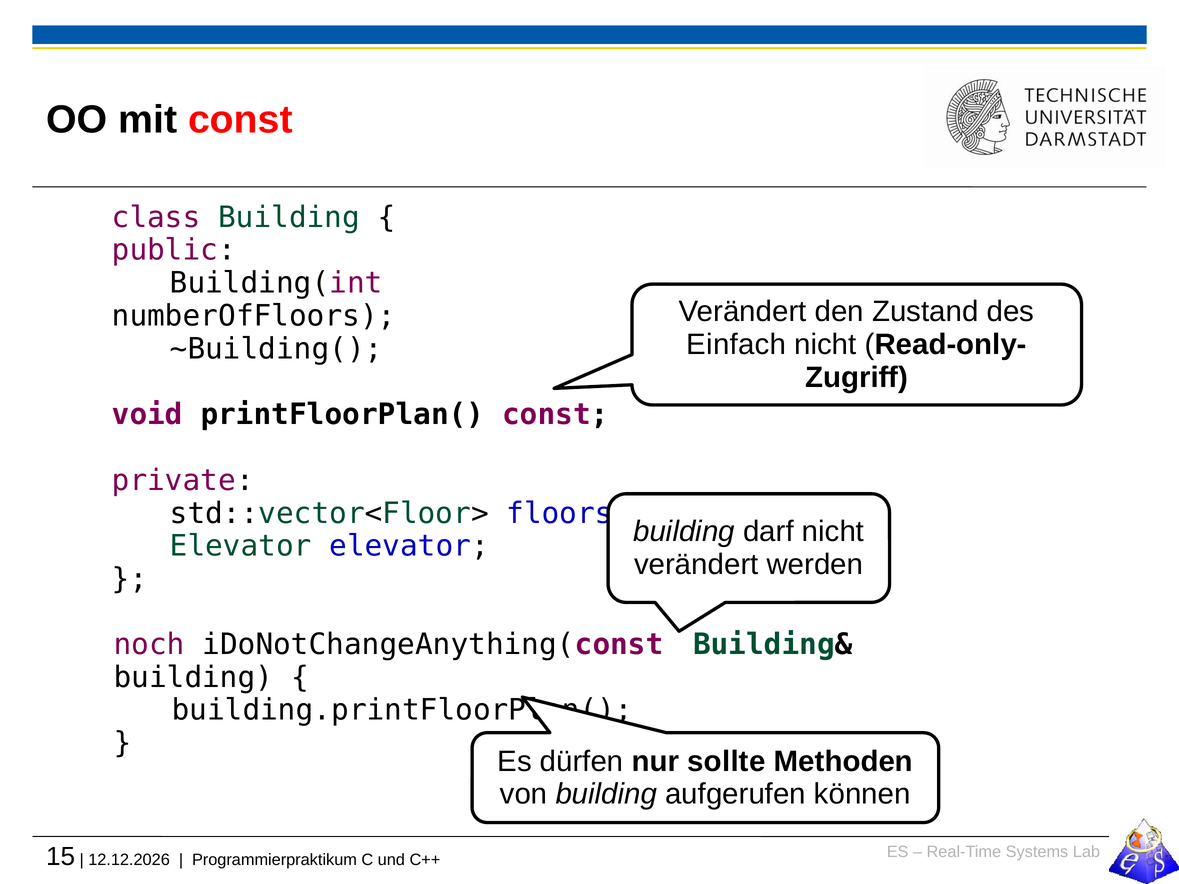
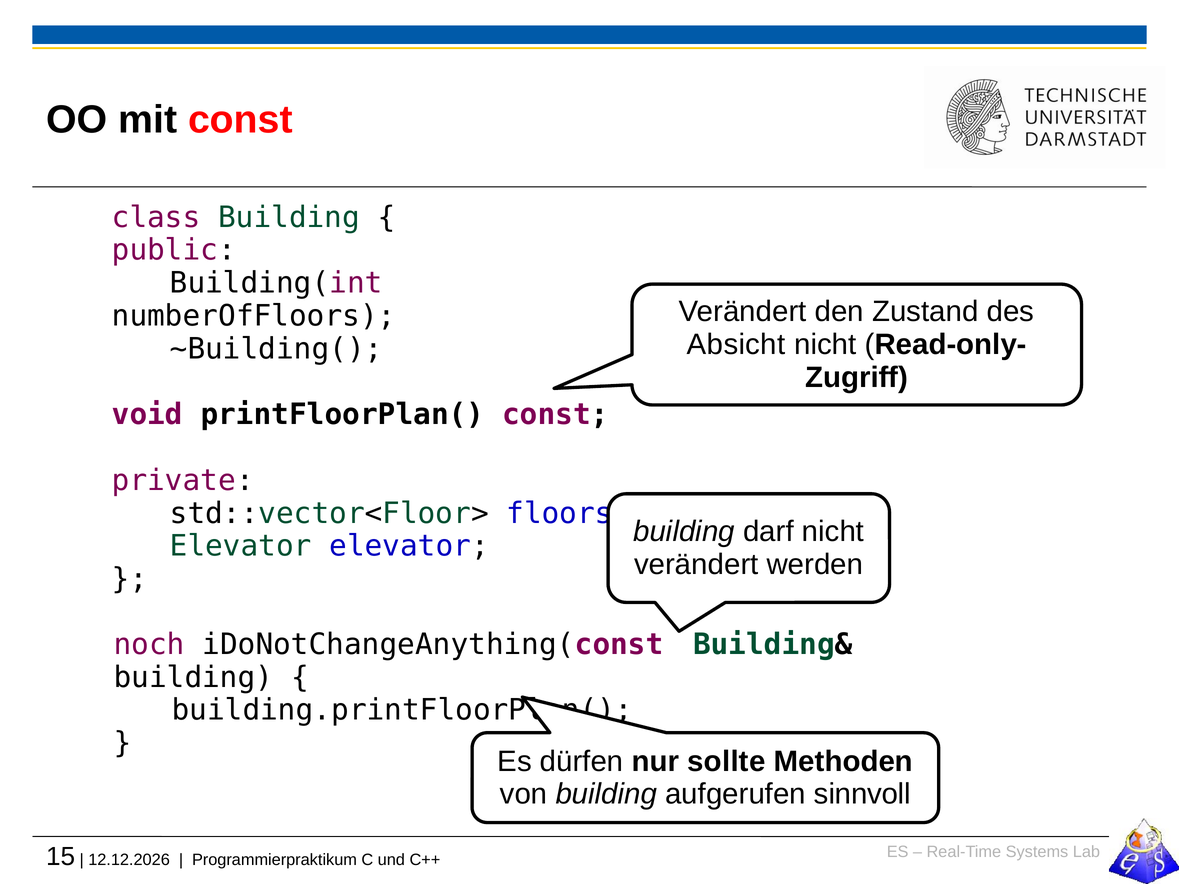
Einfach: Einfach -> Absicht (736, 345)
können: können -> sinnvoll (862, 794)
